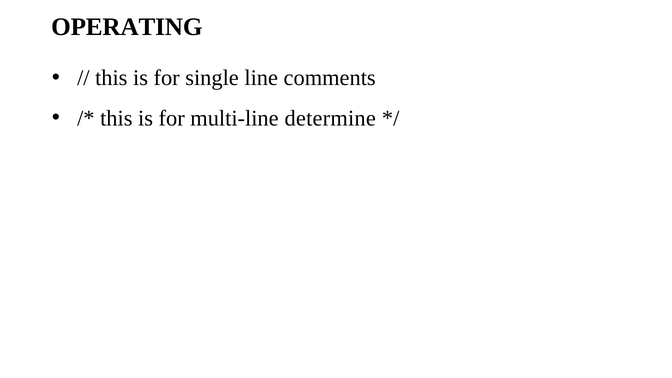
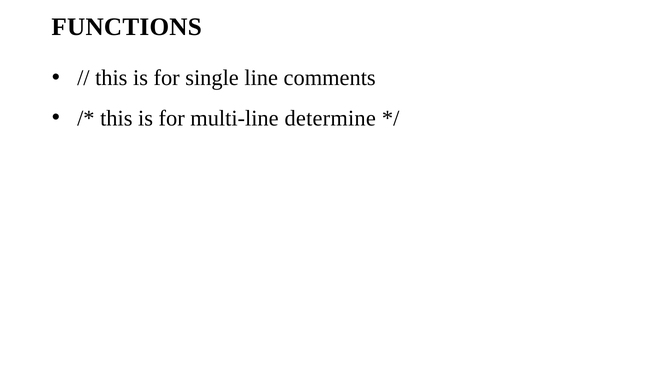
OPERATING: OPERATING -> FUNCTIONS (127, 27)
